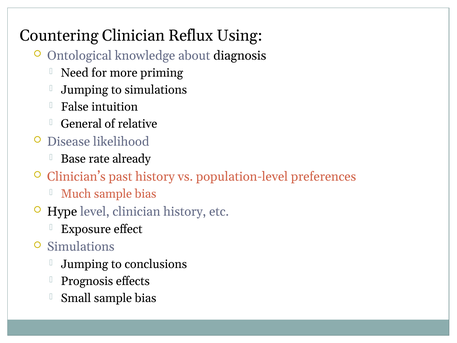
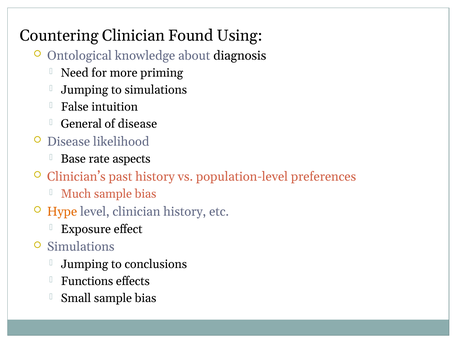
Reflux: Reflux -> Found (191, 36)
of relative: relative -> disease (137, 124)
already: already -> aspects (131, 159)
Hype colour: black -> orange (62, 212)
Prognosis: Prognosis -> Functions (87, 281)
